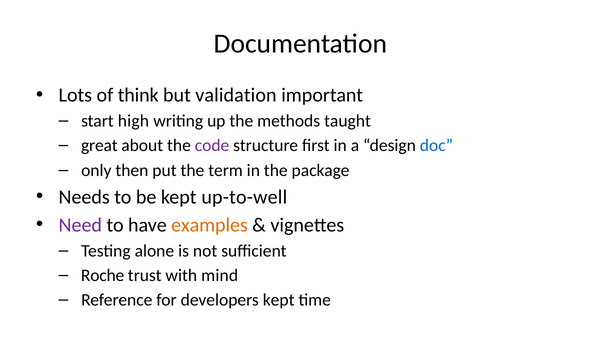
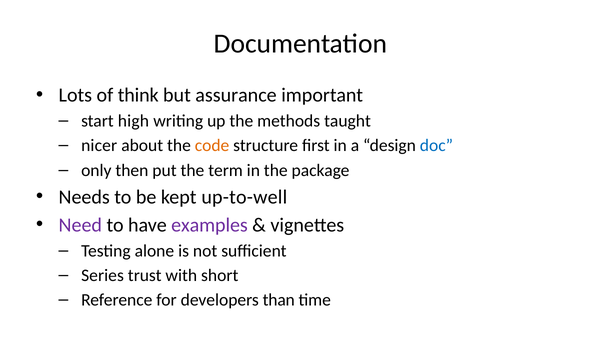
validation: validation -> assurance (236, 95)
great: great -> nicer (99, 146)
code colour: purple -> orange (212, 146)
examples colour: orange -> purple (209, 225)
Roche: Roche -> Series (102, 275)
mind: mind -> short (220, 275)
developers kept: kept -> than (279, 300)
